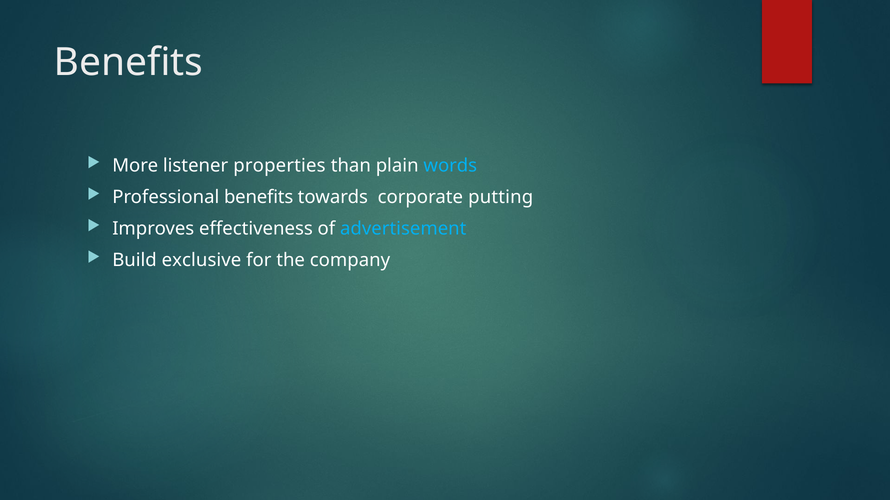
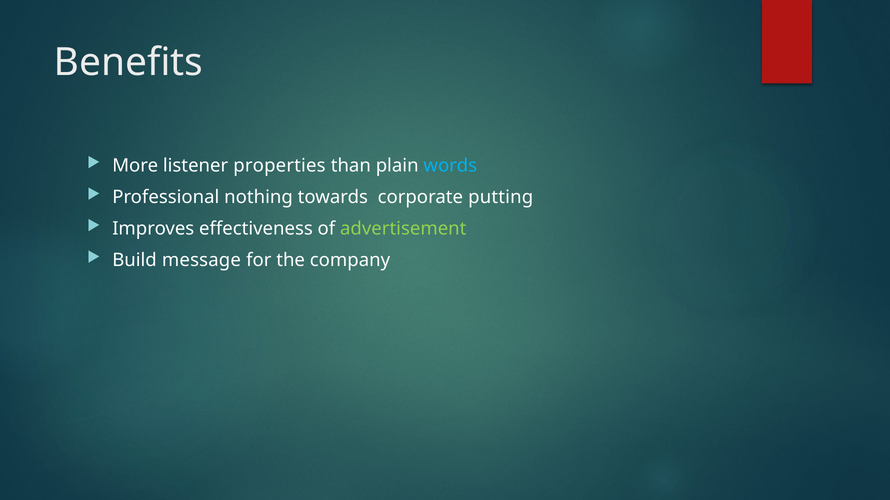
Professional benefits: benefits -> nothing (259, 197)
advertisement colour: light blue -> light green (403, 229)
exclusive: exclusive -> message (201, 260)
